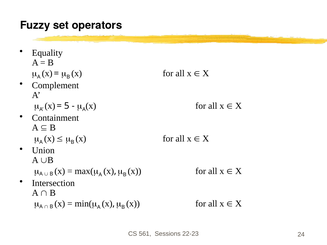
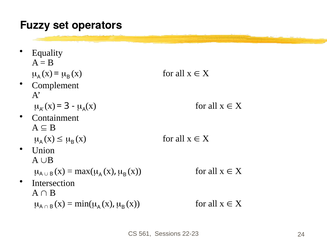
5: 5 -> 3 (67, 106)
